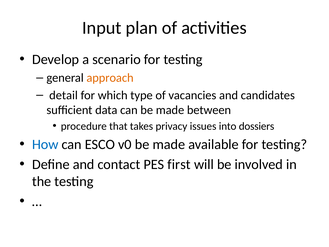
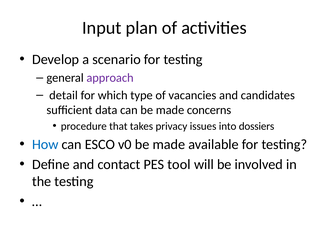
approach colour: orange -> purple (110, 78)
between: between -> concerns (209, 110)
first: first -> tool (179, 164)
